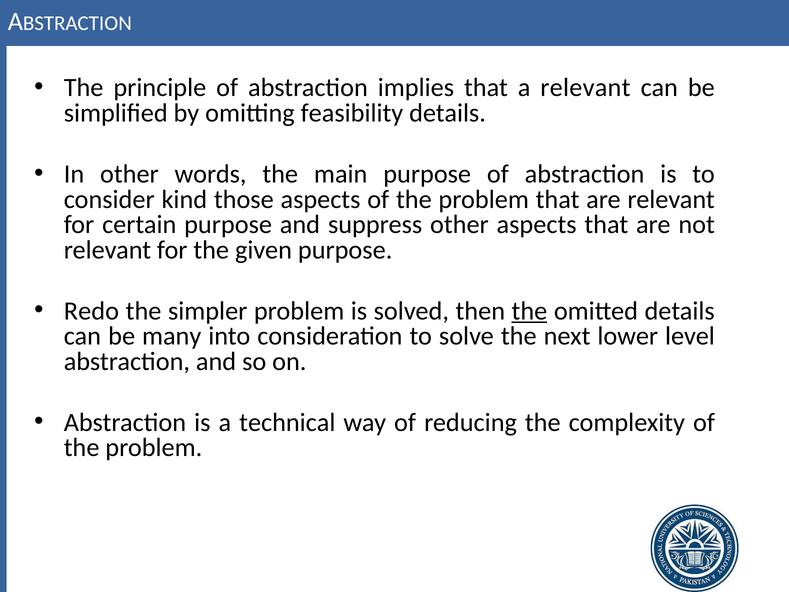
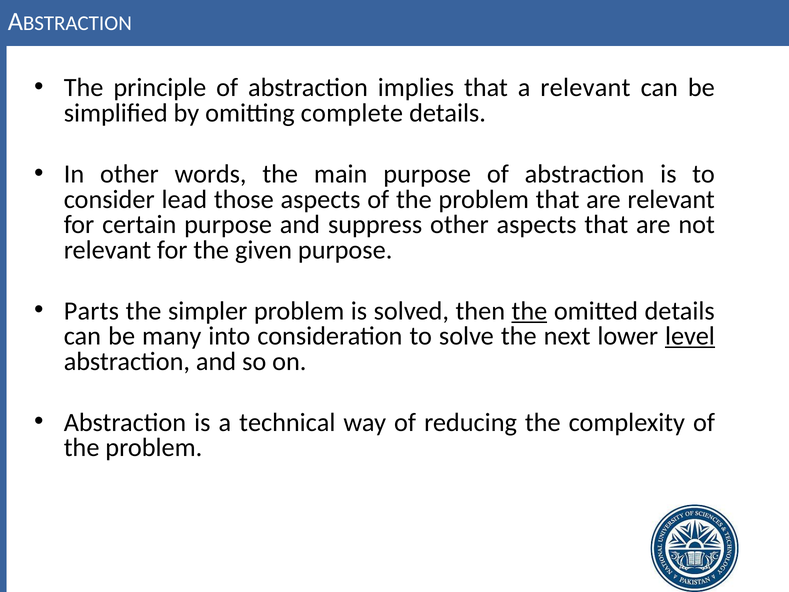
feasibility: feasibility -> complete (352, 113)
kind: kind -> lead (184, 199)
Redo: Redo -> Parts (91, 311)
level underline: none -> present (690, 336)
